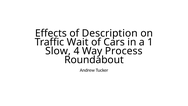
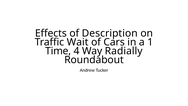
Slow: Slow -> Time (58, 51)
Process: Process -> Radially (124, 51)
